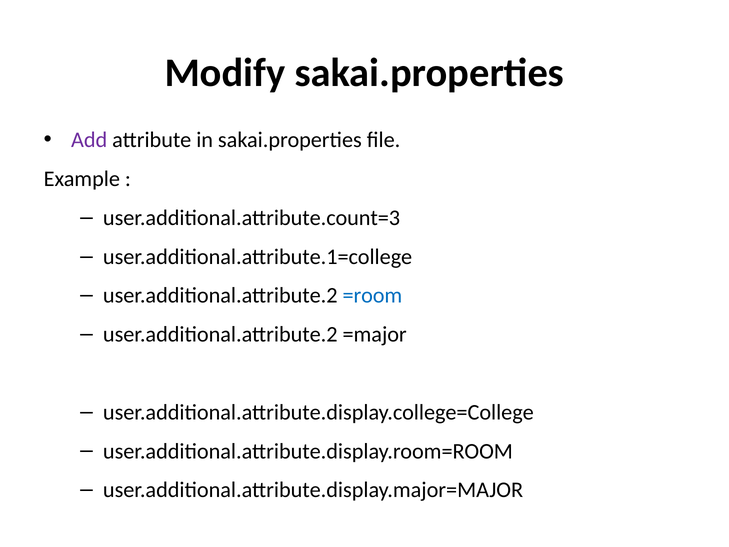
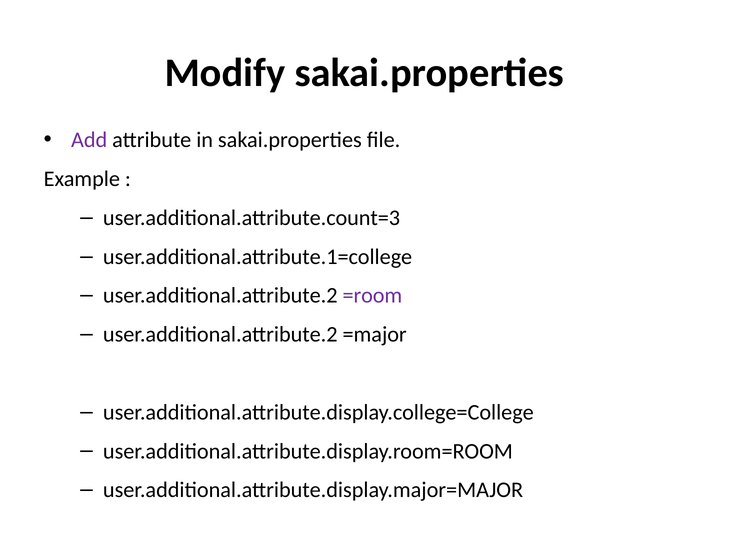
=room colour: blue -> purple (372, 296)
